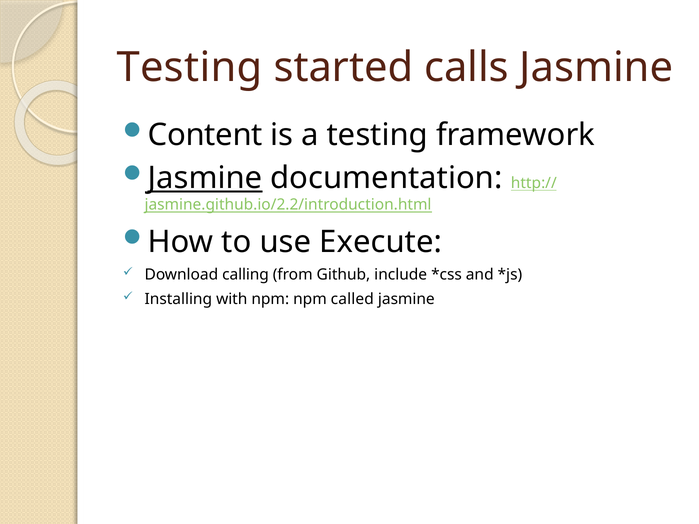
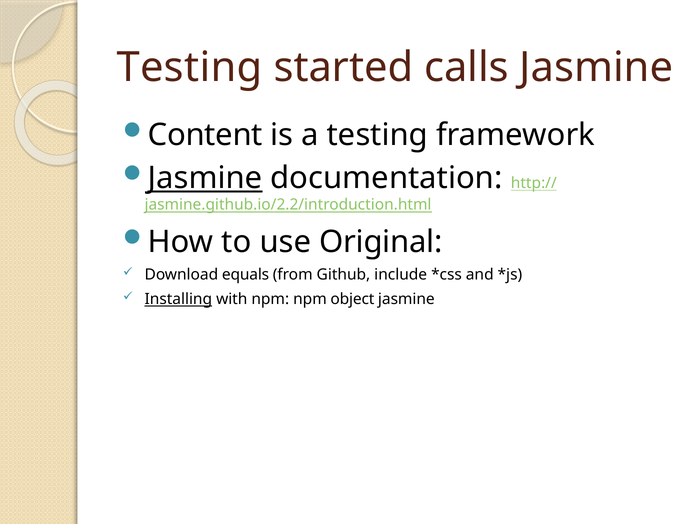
Execute: Execute -> Original (381, 242)
calling: calling -> equals (246, 275)
Installing underline: none -> present (178, 299)
called: called -> object (352, 299)
